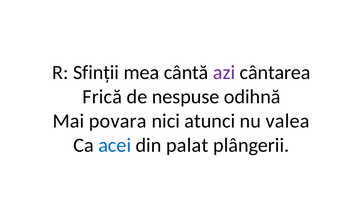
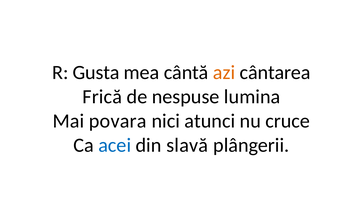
Sfinții: Sfinții -> Gusta (96, 73)
azi colour: purple -> orange (224, 73)
odihnă: odihnă -> lumina (252, 97)
valea: valea -> cruce (288, 121)
palat: palat -> slavă (187, 145)
